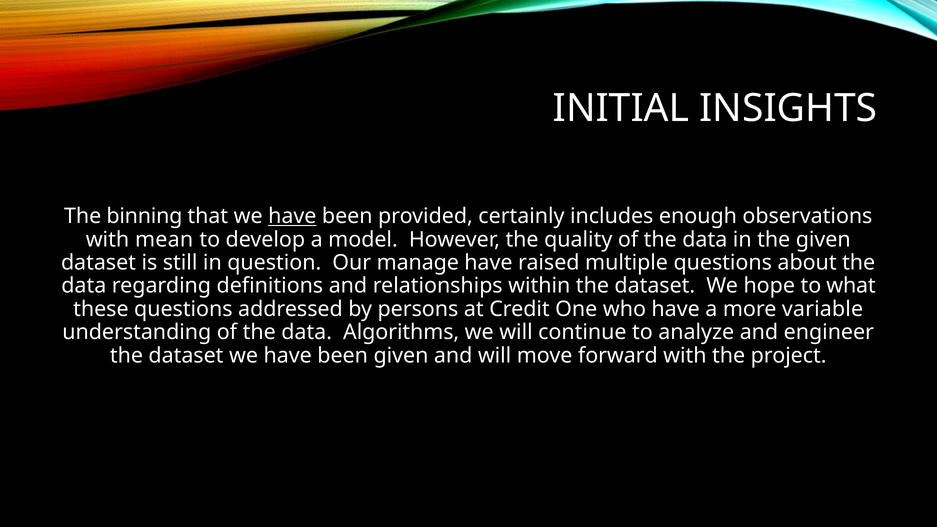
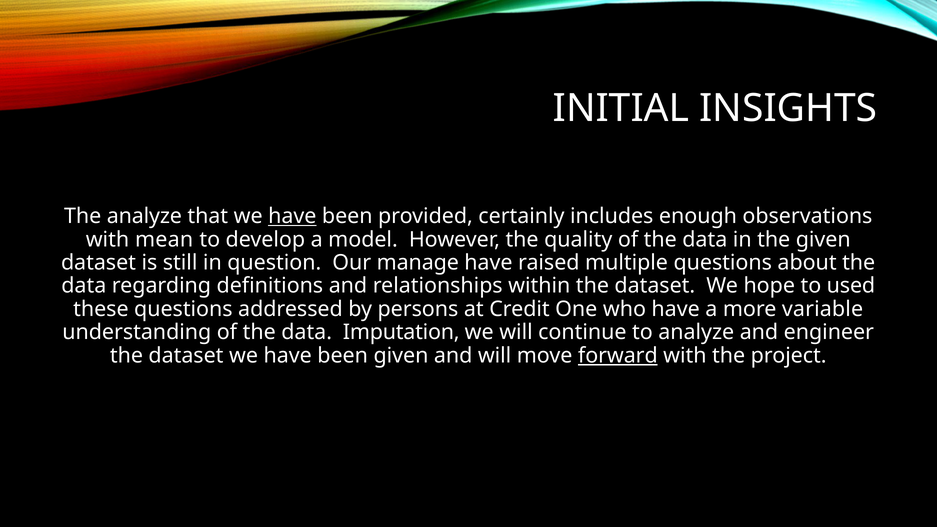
The binning: binning -> analyze (144, 216)
what: what -> used (851, 286)
Algorithms: Algorithms -> Imputation (401, 332)
forward underline: none -> present (618, 355)
